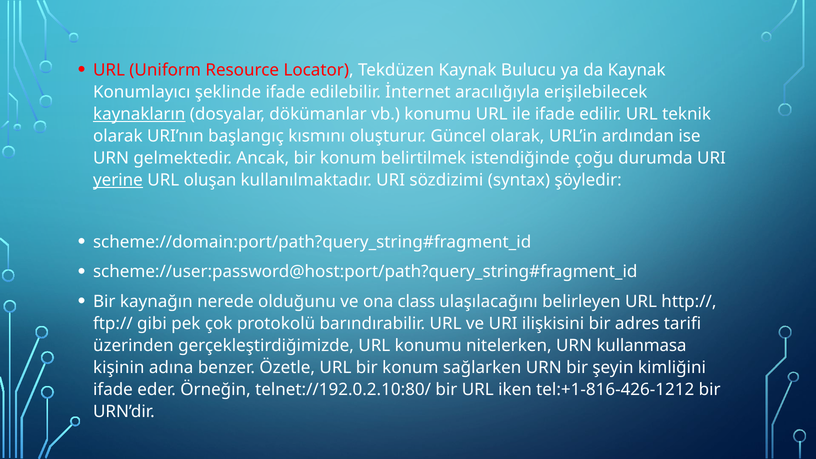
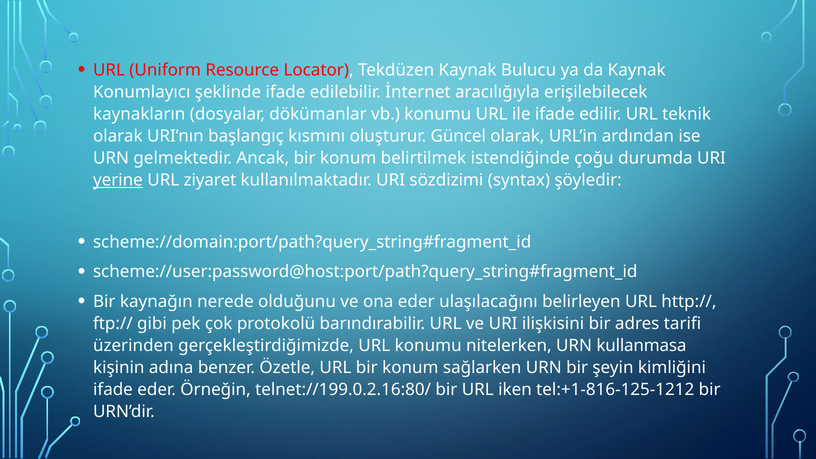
kaynakların underline: present -> none (139, 114)
oluşan: oluşan -> ziyaret (210, 180)
ona class: class -> eder (416, 301)
telnet://192.0.2.10:80/: telnet://192.0.2.10:80/ -> telnet://199.0.2.16:80/ (343, 390)
tel:+1-816-426-1212: tel:+1-816-426-1212 -> tel:+1-816-125-1212 (615, 390)
